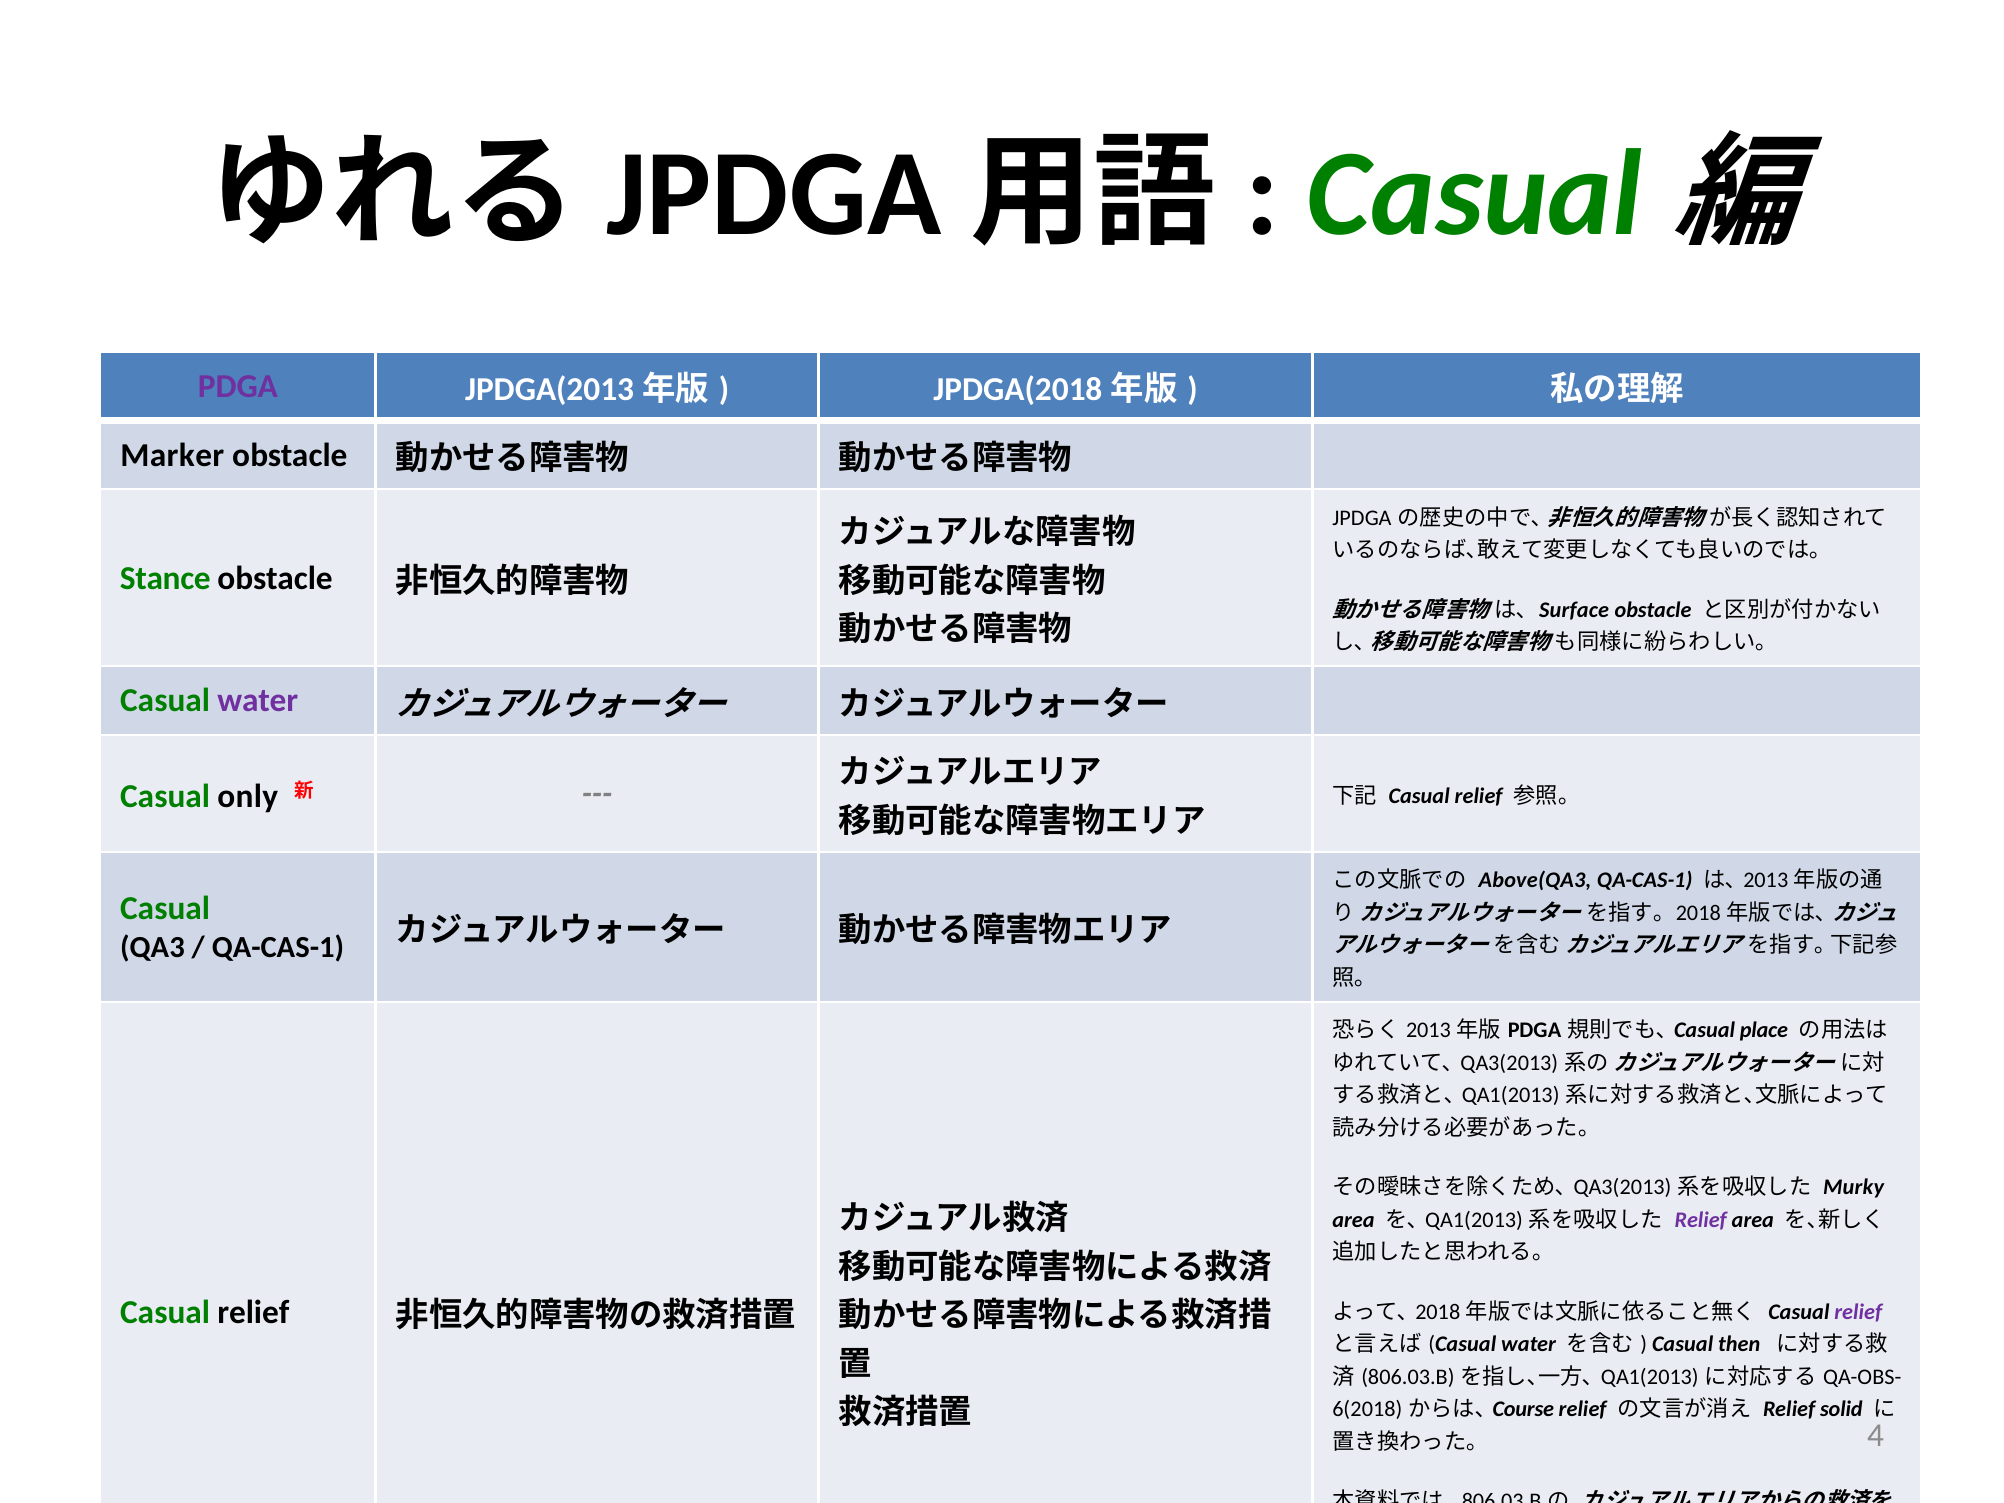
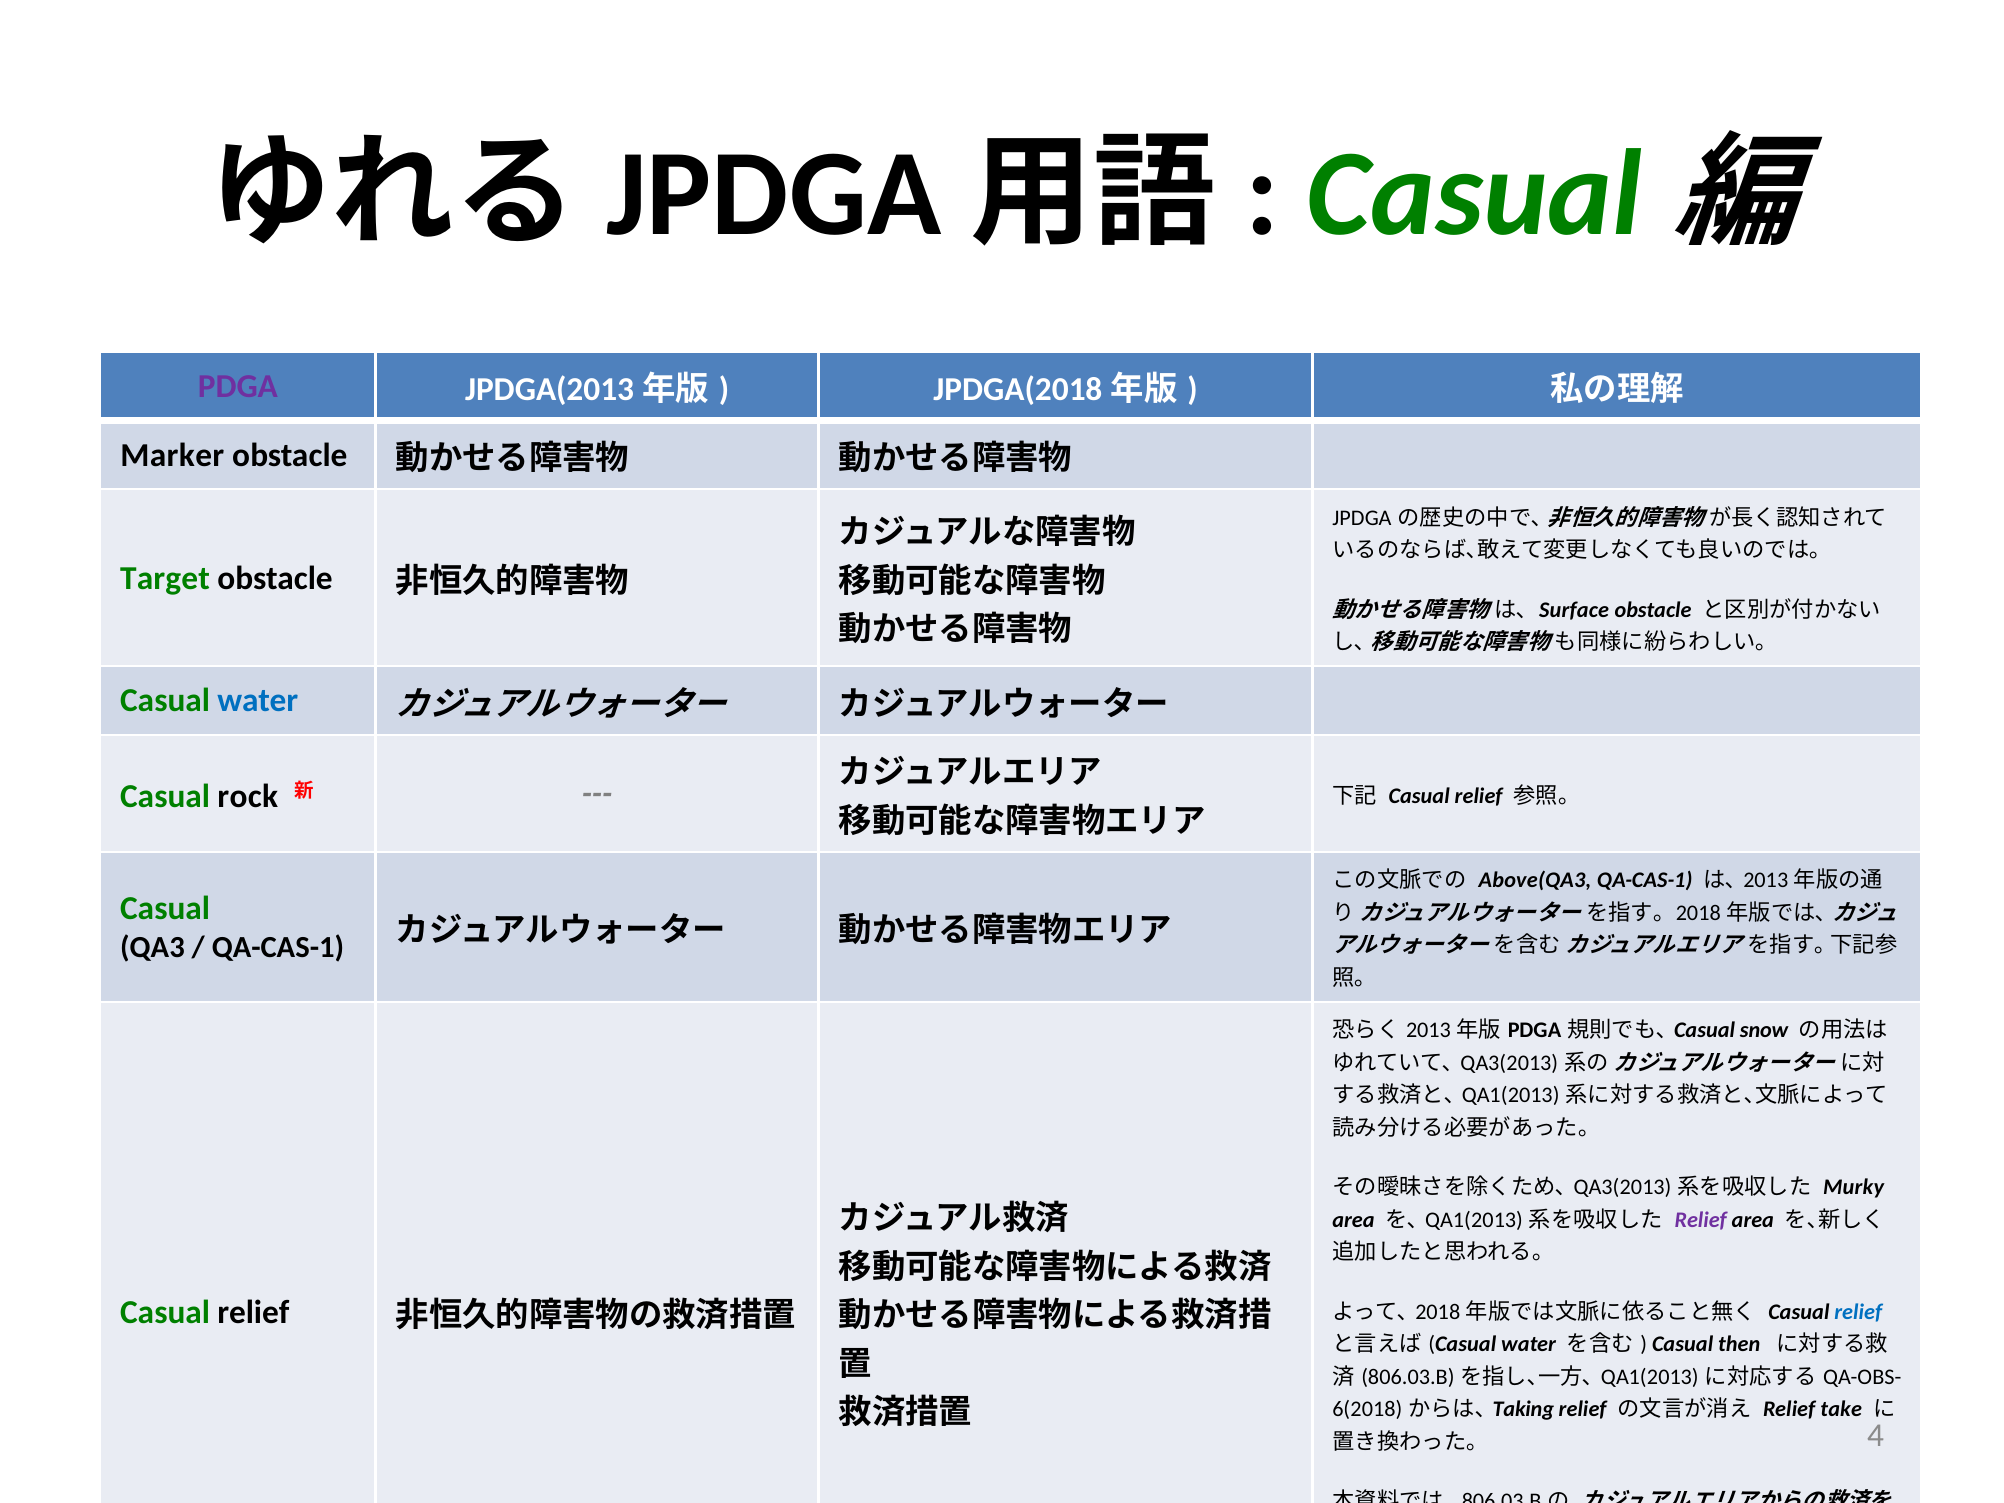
Stance: Stance -> Target (165, 578)
water colour: purple -> blue (258, 701)
only: only -> rock (248, 797)
place: place -> snow (1764, 1030)
relief colour: purple -> blue (1858, 1312)
Course: Course -> Taking (1523, 1409)
solid: solid -> take (1841, 1409)
